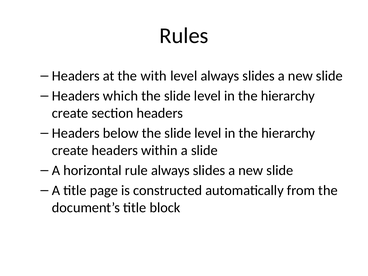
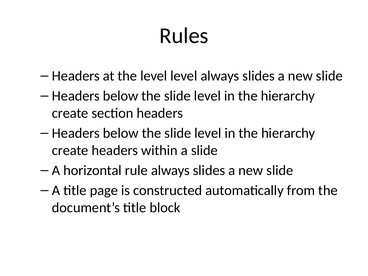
the with: with -> level (154, 76)
which: which -> below (121, 96)
